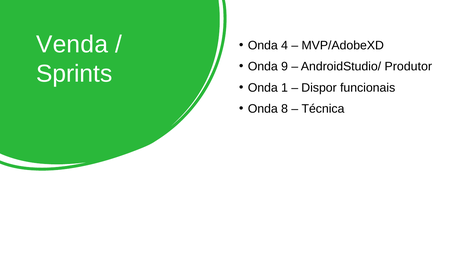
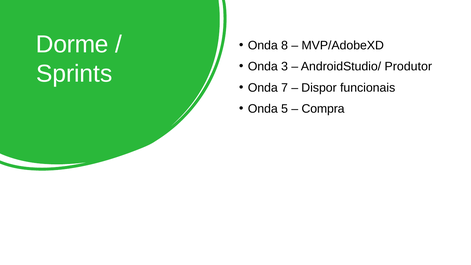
Venda: Venda -> Dorme (72, 44)
4: 4 -> 8 (285, 46)
9: 9 -> 3 (285, 67)
1: 1 -> 7 (285, 88)
8: 8 -> 5 (285, 109)
Técnica: Técnica -> Compra (323, 109)
